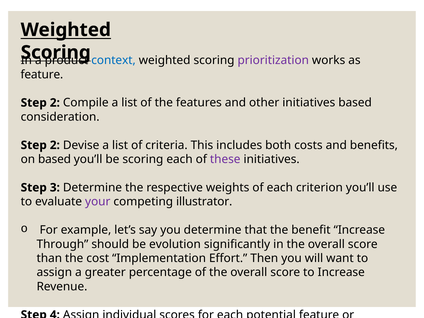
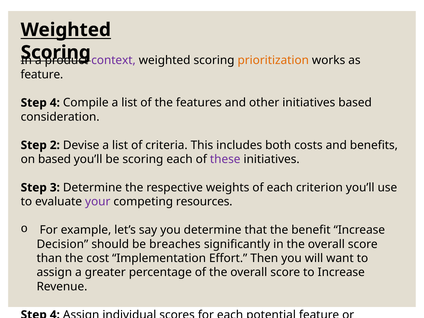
context colour: blue -> purple (113, 60)
prioritization colour: purple -> orange (273, 60)
2: 2 -> 4 (55, 103)
illustrator: illustrator -> resources (204, 202)
Through: Through -> Decision (62, 244)
evolution: evolution -> breaches (175, 244)
